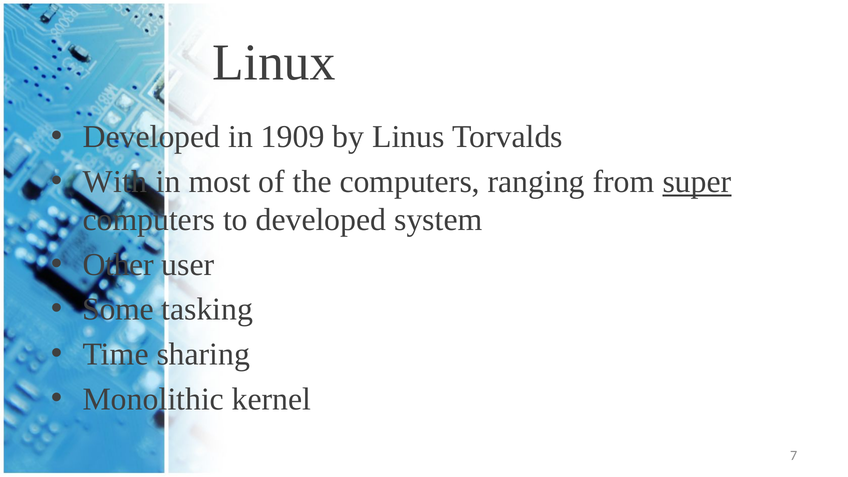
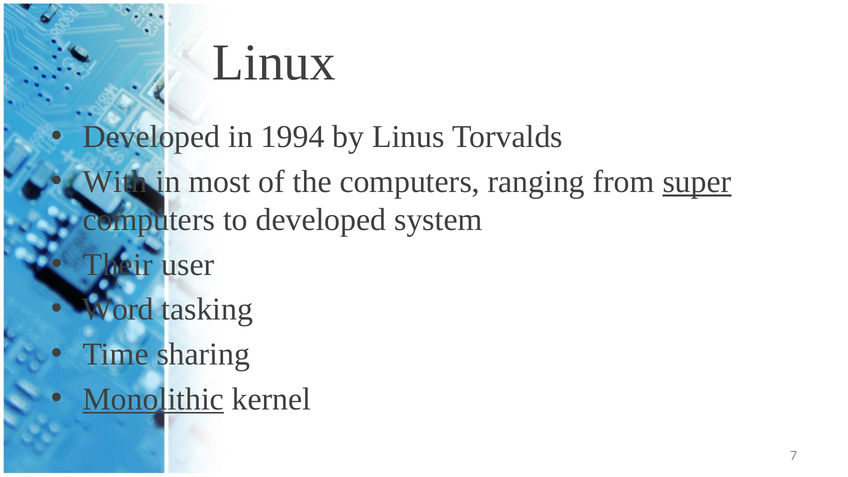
1909: 1909 -> 1994 (293, 137)
Other: Other -> Their (118, 265)
Some: Some -> Word (118, 309)
Monolithic underline: none -> present (153, 399)
